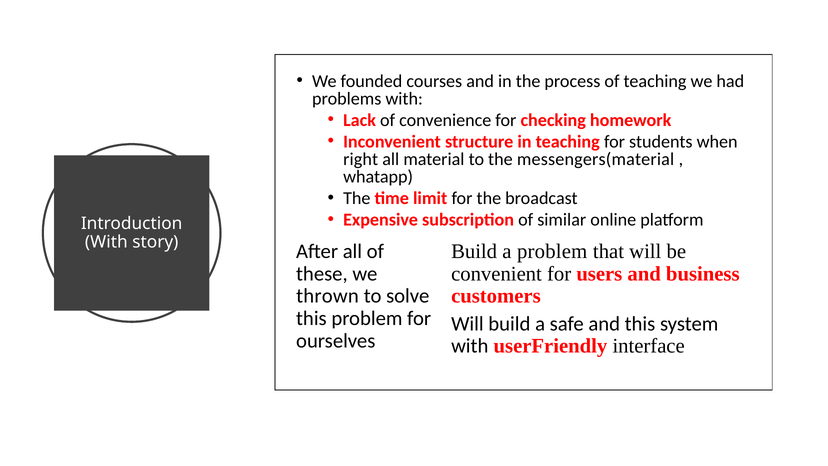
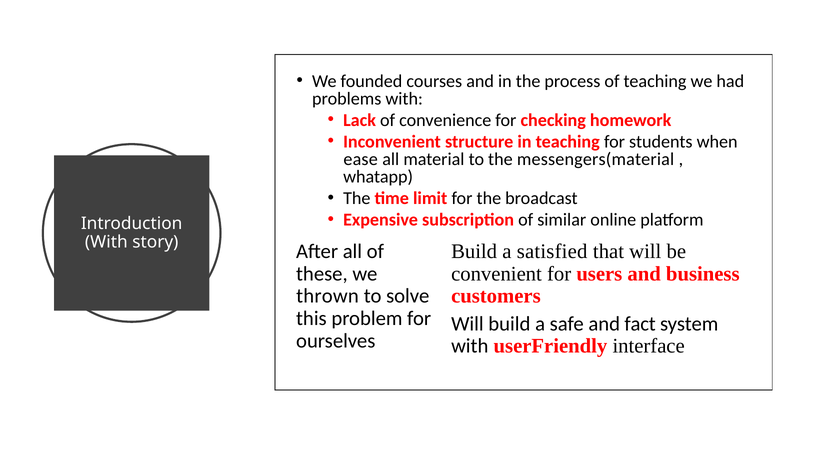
right: right -> ease (361, 159)
a problem: problem -> satisfied (552, 251)
and this: this -> fact (640, 323)
